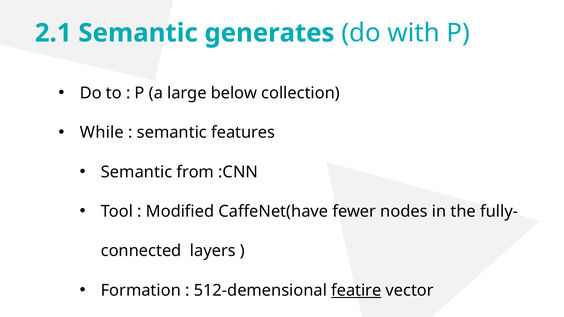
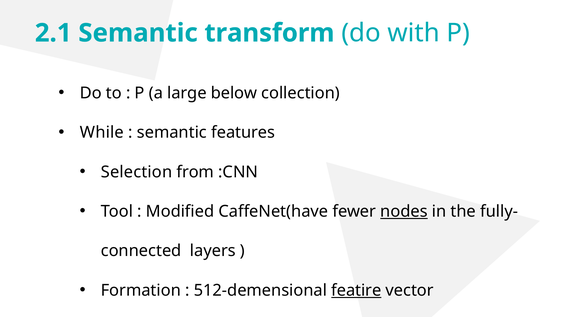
generates: generates -> transform (269, 33)
Semantic: Semantic -> Selection (137, 172)
nodes underline: none -> present (404, 212)
